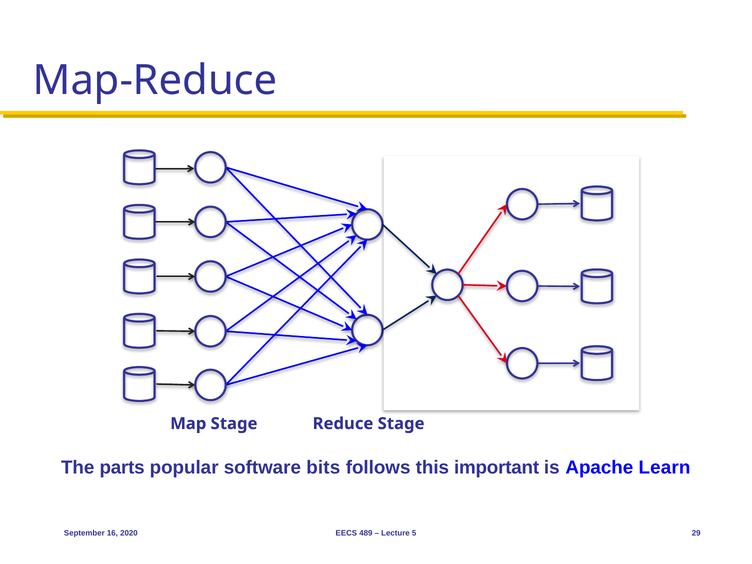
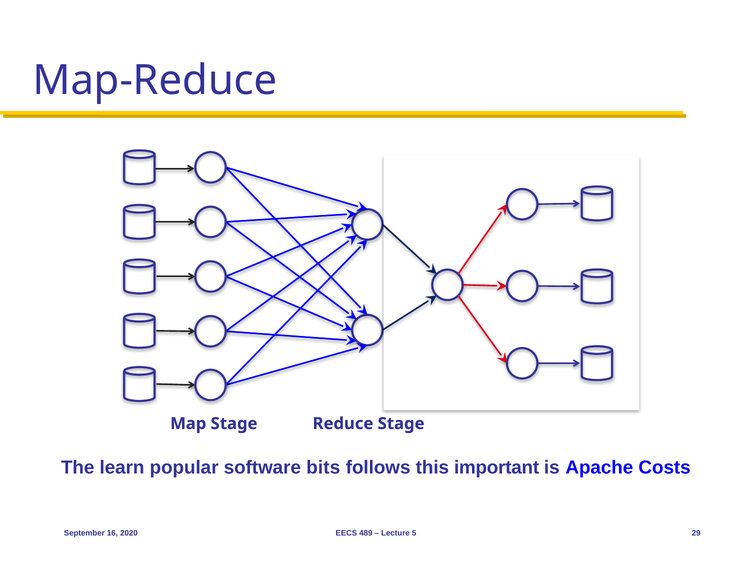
parts: parts -> learn (122, 467)
Learn: Learn -> Costs (665, 467)
